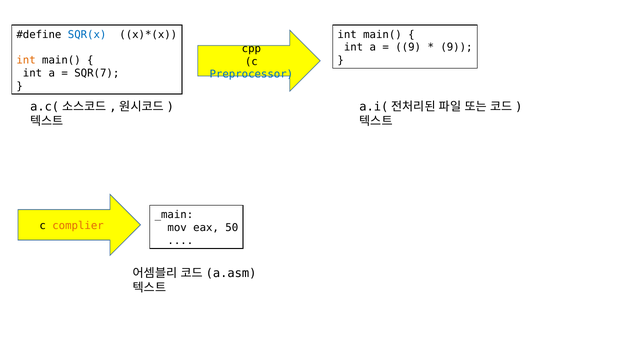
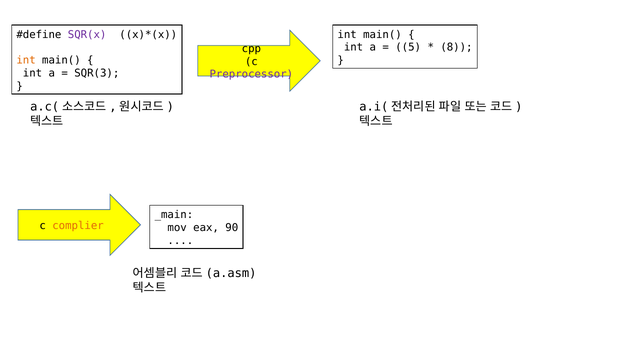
SQR(x colour: blue -> purple (87, 35)
9: 9 -> 5 (408, 47)
9: 9 -> 8 (456, 47)
SQR(7: SQR(7 -> SQR(3 (97, 73)
Preprocessor colour: blue -> purple (251, 74)
50: 50 -> 90 (232, 227)
